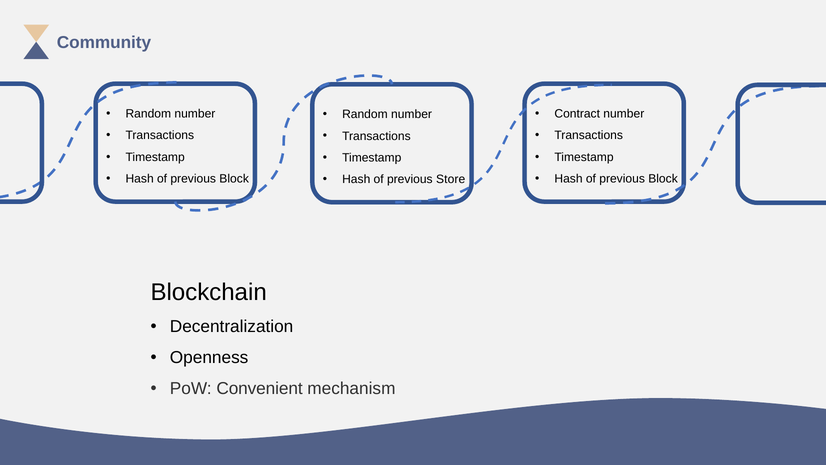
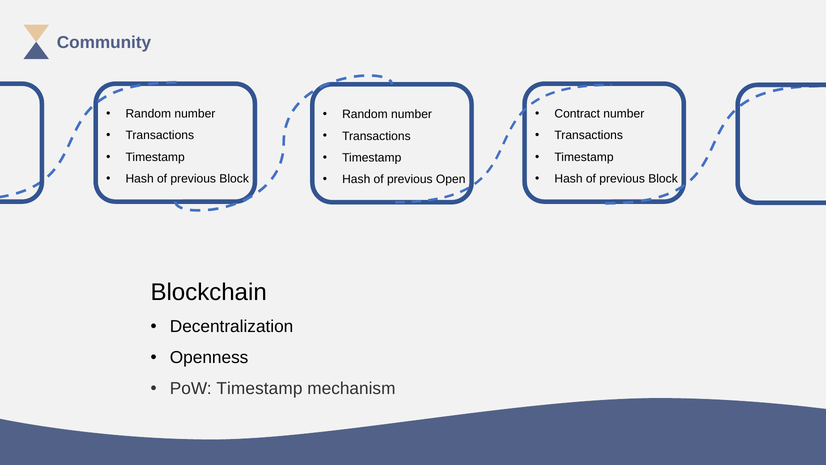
Store: Store -> Open (451, 179)
PoW Convenient: Convenient -> Timestamp (259, 388)
